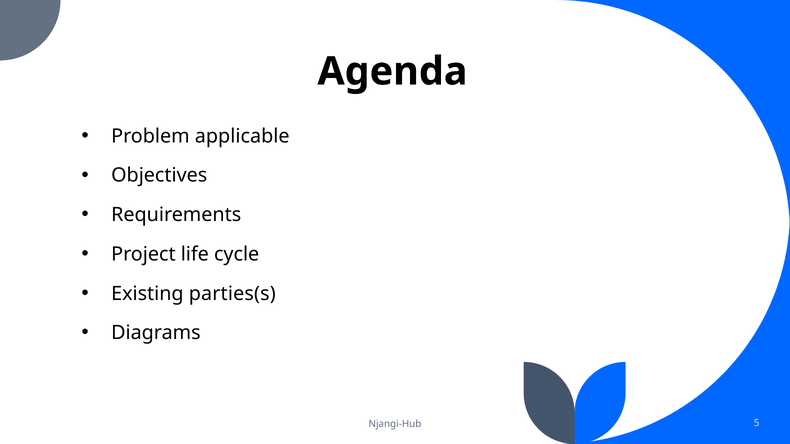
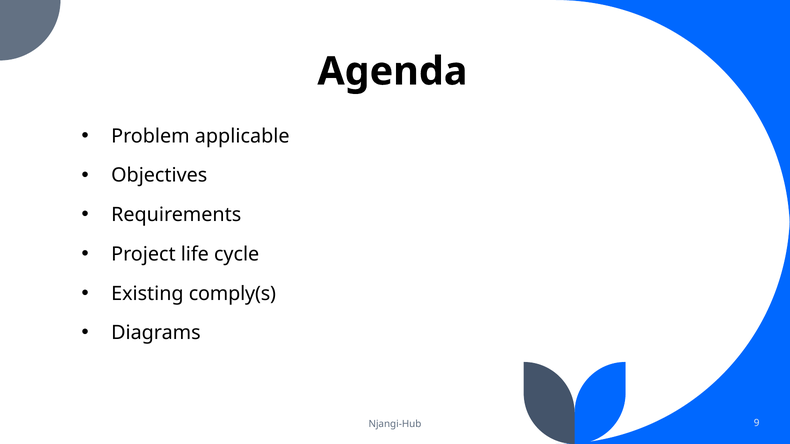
parties(s: parties(s -> comply(s (232, 294)
5: 5 -> 9 (757, 424)
